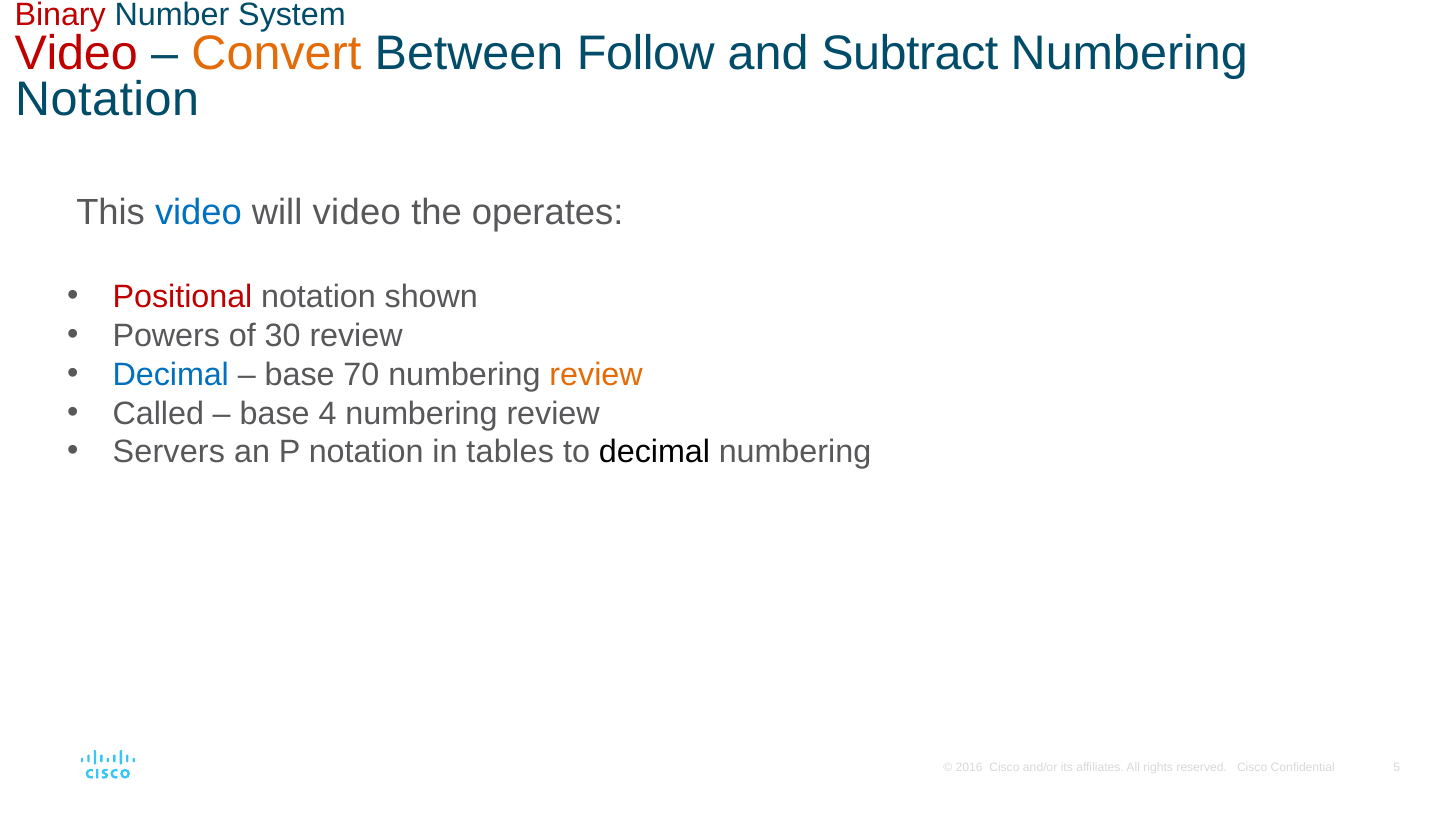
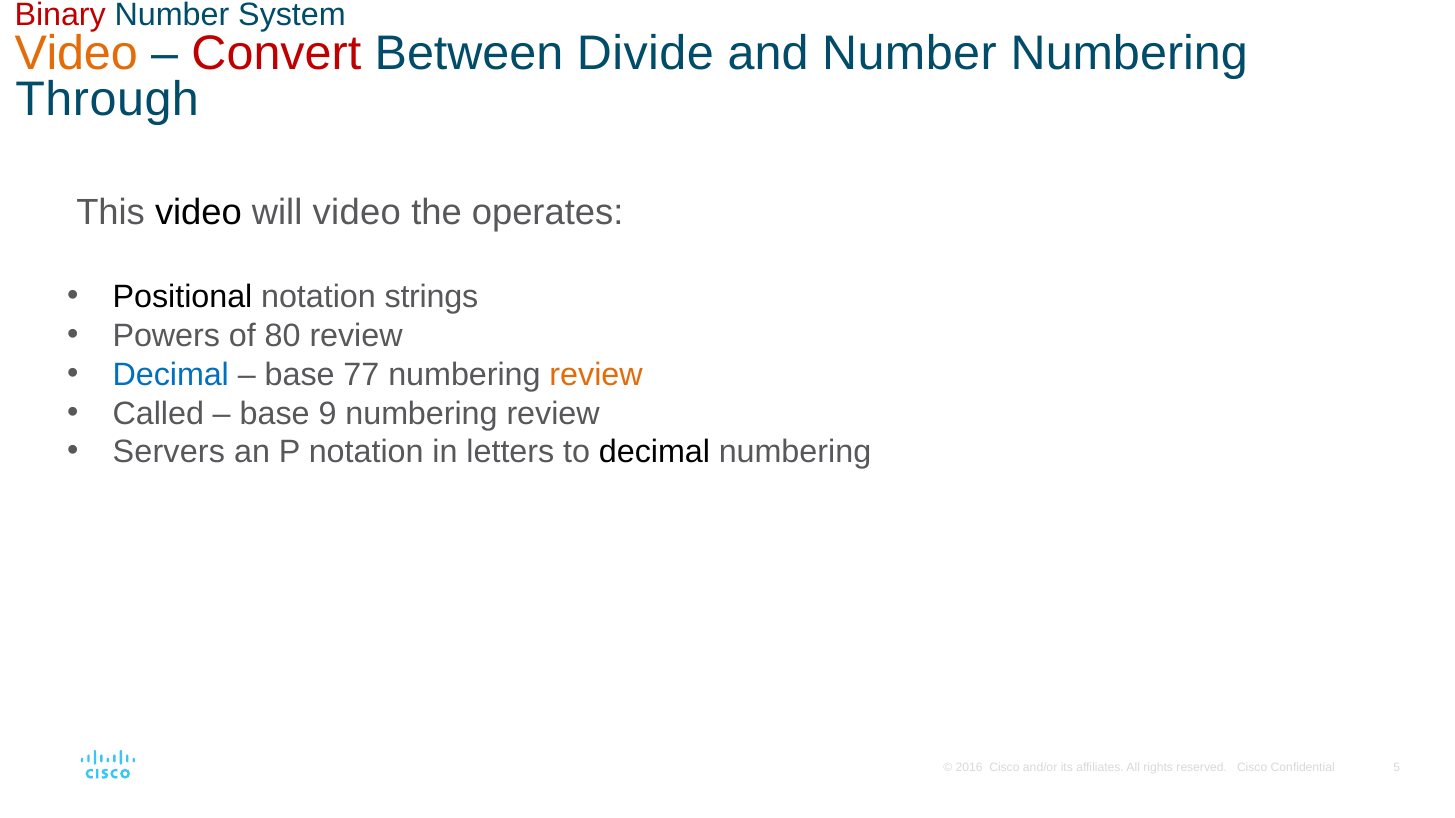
Video colour: red -> orange (76, 53)
Convert colour: orange -> red (276, 53)
Follow: Follow -> Divide (645, 53)
and Subtract: Subtract -> Number (909, 53)
Notation: Notation -> Through (107, 100)
video colour: blue -> black (198, 213)
Positional colour: red -> black (183, 297)
shown: shown -> strings (431, 297)
30: 30 -> 80 (283, 336)
70: 70 -> 77 (361, 375)
4: 4 -> 9 (328, 414)
tables: tables -> letters (510, 452)
